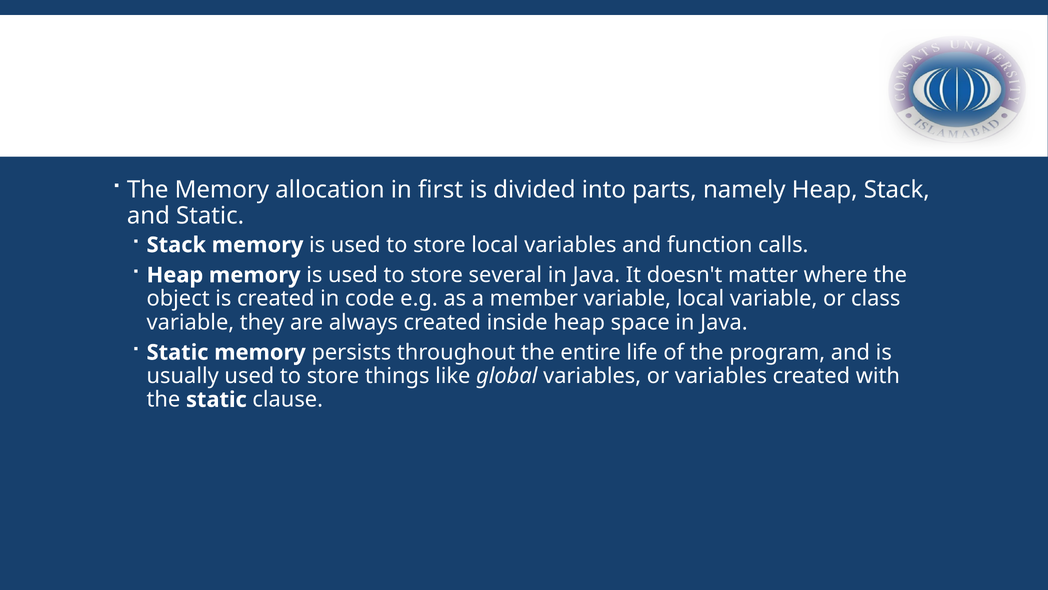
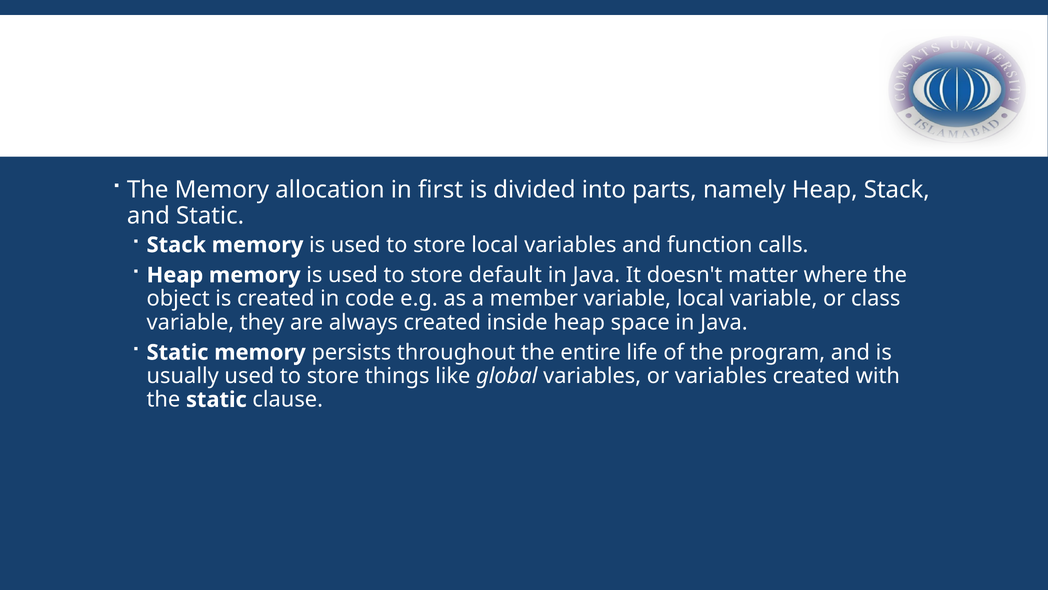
several: several -> default (505, 275)
